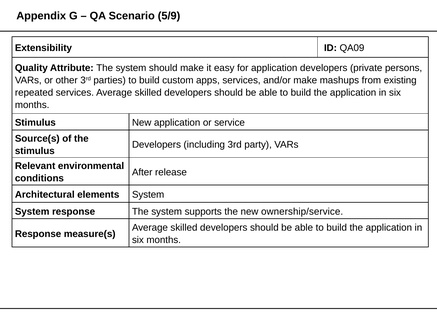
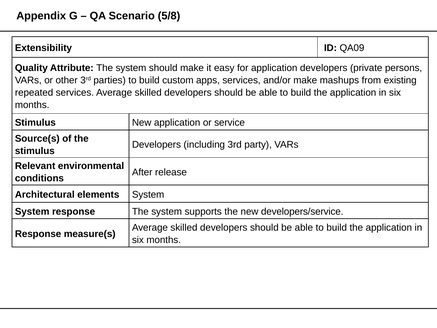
5/9: 5/9 -> 5/8 (169, 16)
ownership/service: ownership/service -> developers/service (302, 211)
